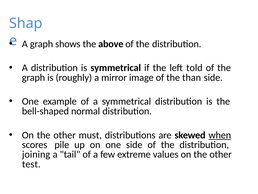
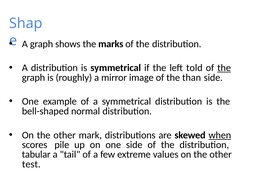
above: above -> marks (111, 44)
the underline: none -> present (224, 68)
must: must -> mark (90, 135)
joining: joining -> tabular (36, 154)
